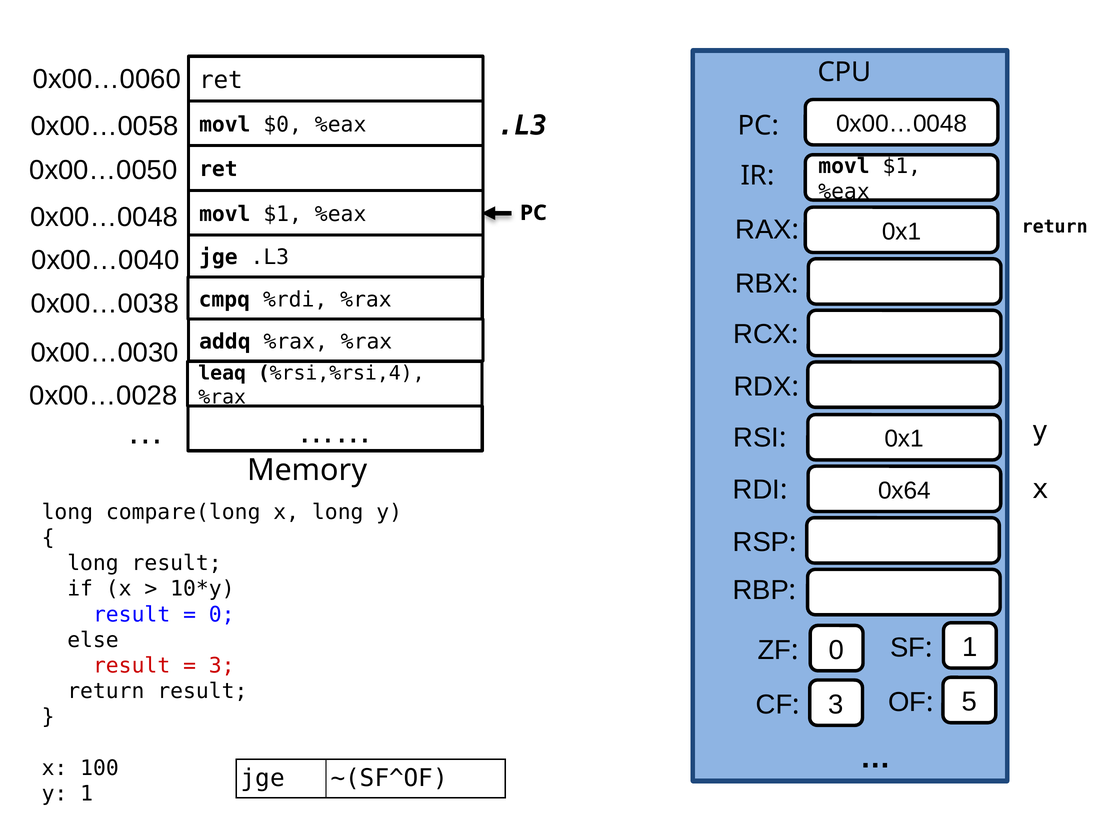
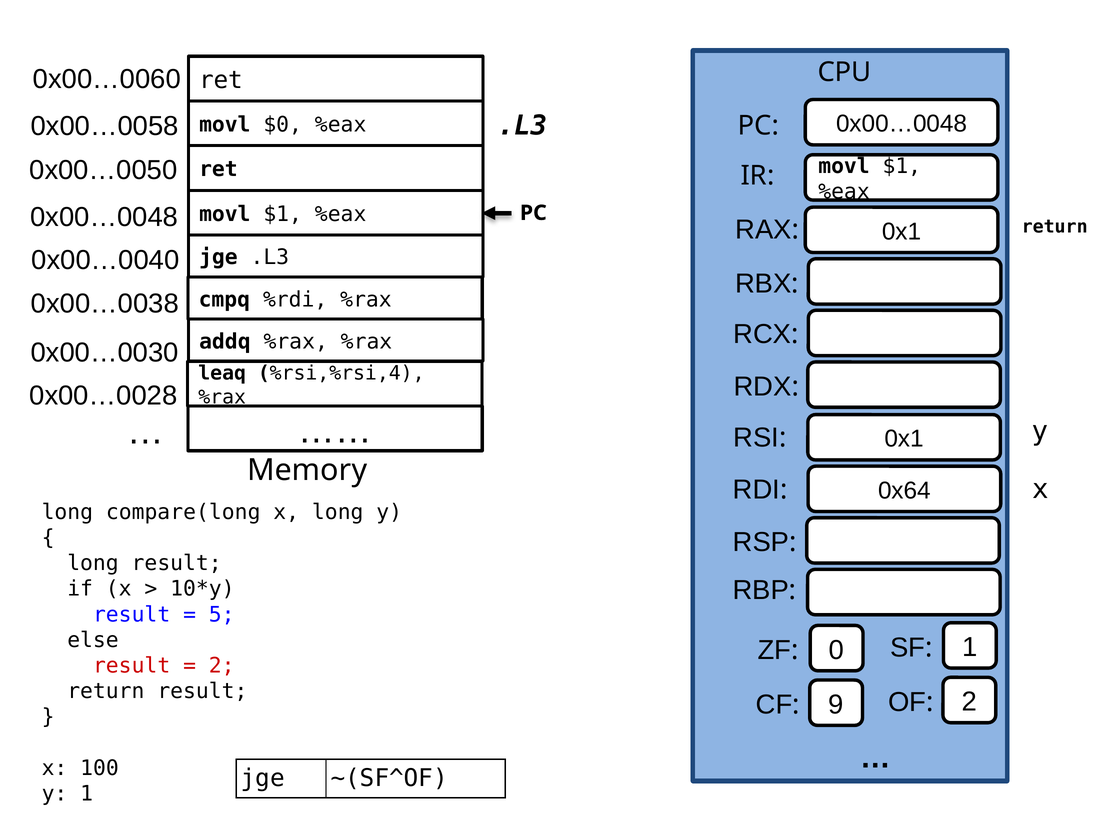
0: 0 -> 5 (222, 615)
3: 3 -> 2 (222, 666)
3: 3 -> 9 (836, 705)
5: 5 -> 2 (969, 702)
